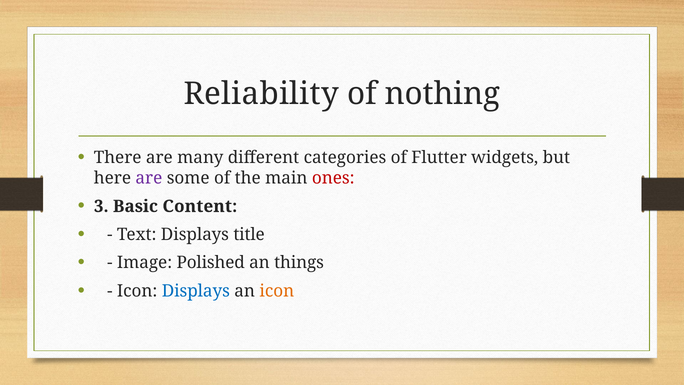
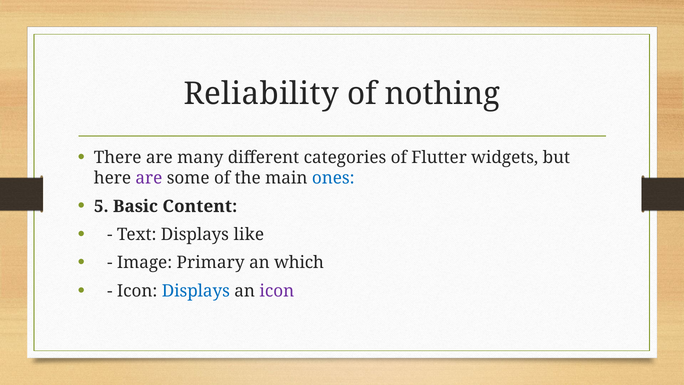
ones colour: red -> blue (333, 178)
3: 3 -> 5 (101, 206)
title: title -> like (249, 234)
Polished: Polished -> Primary (211, 263)
things: things -> which (299, 263)
icon colour: orange -> purple (277, 291)
